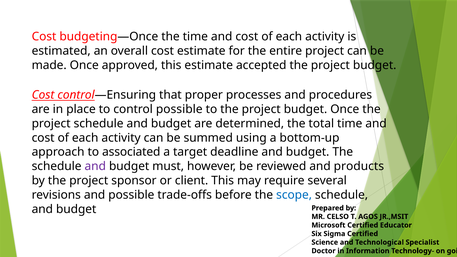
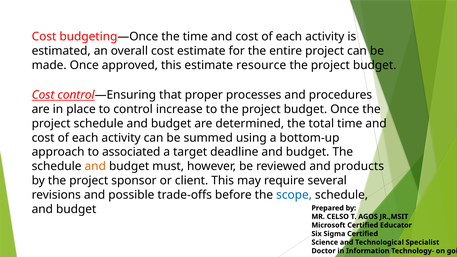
accepted: accepted -> resource (261, 65)
control possible: possible -> increase (179, 109)
and colour: purple -> orange (95, 166)
